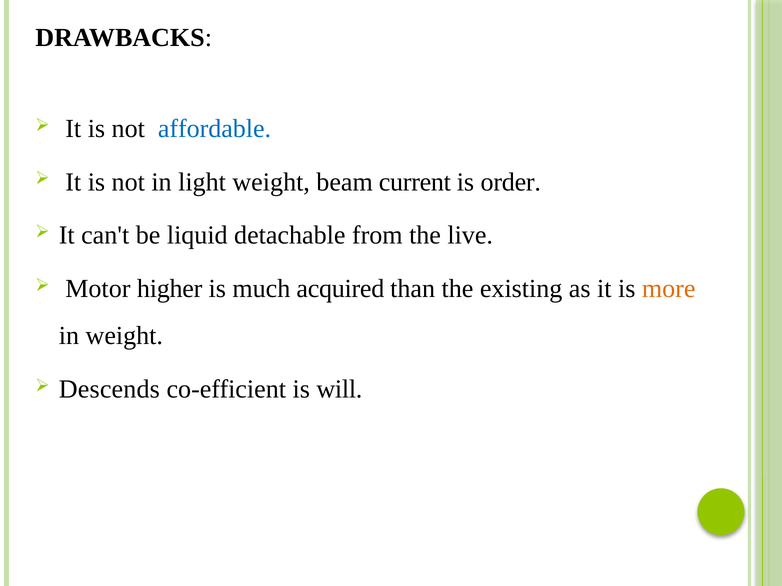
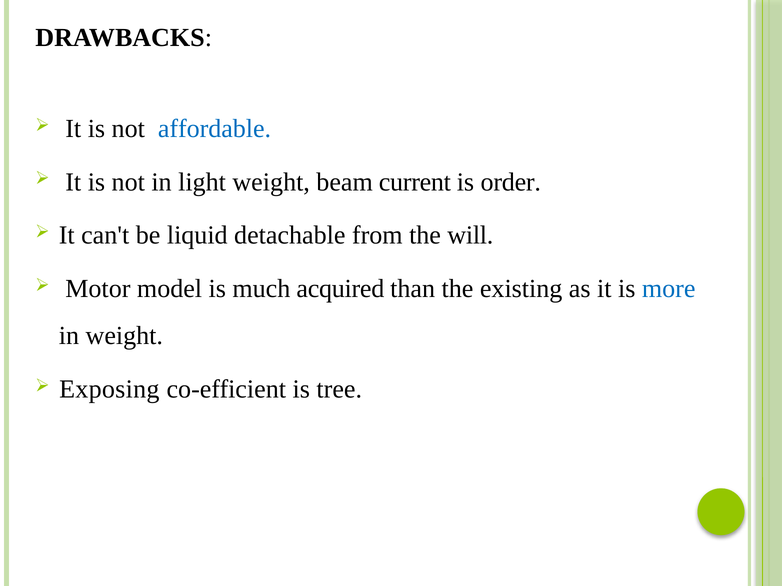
live: live -> will (470, 236)
higher: higher -> model (170, 289)
more colour: orange -> blue (669, 289)
Descends: Descends -> Exposing (109, 389)
will: will -> tree (339, 389)
